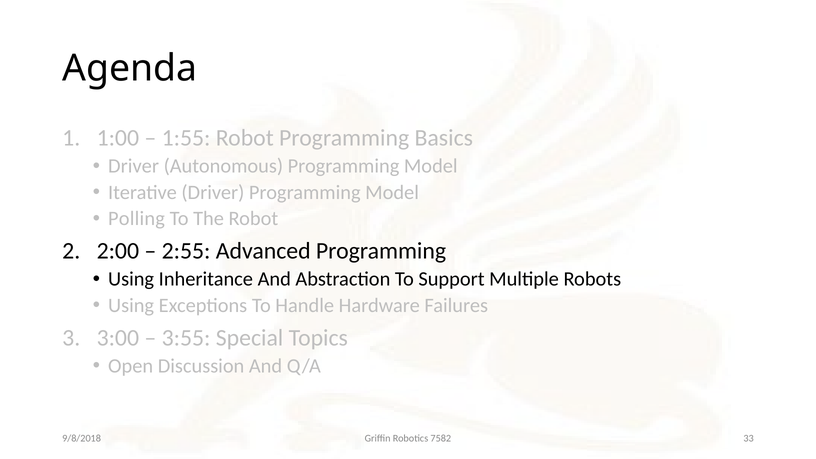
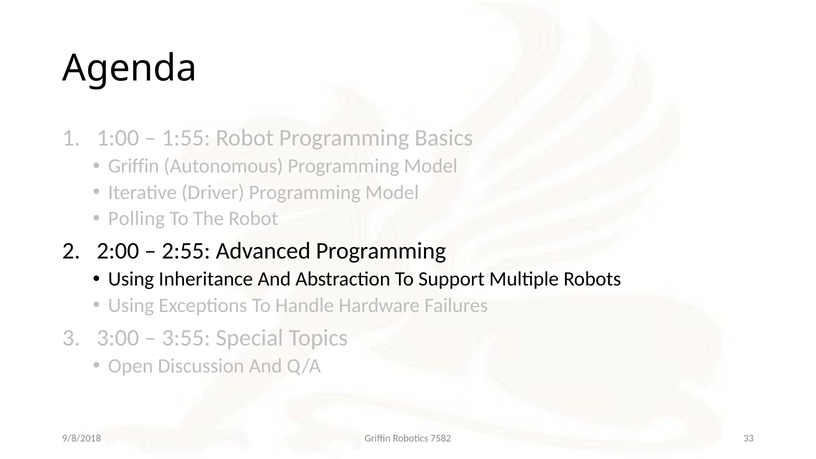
Driver: Driver -> Griffin (134, 166)
